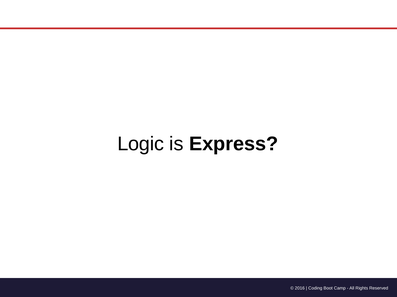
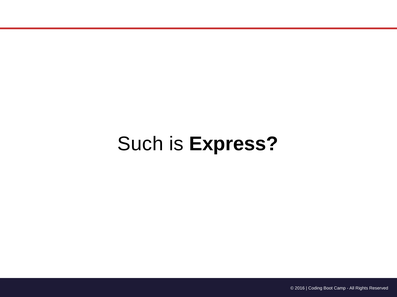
Logic: Logic -> Such (140, 144)
